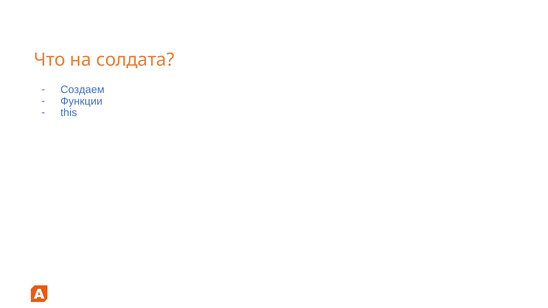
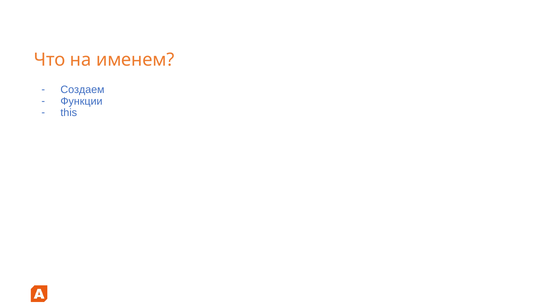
солдата: солдата -> именем (135, 60)
